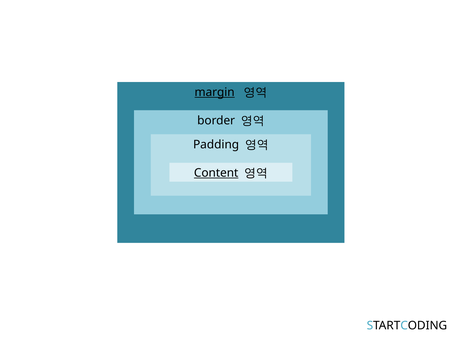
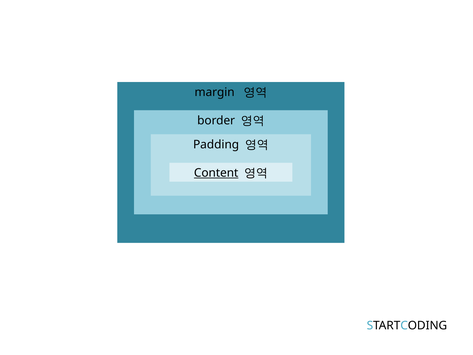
margin underline: present -> none (215, 92)
